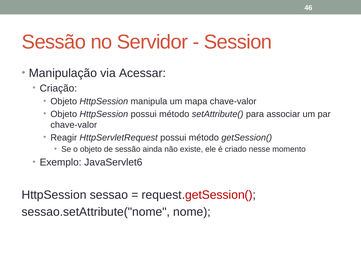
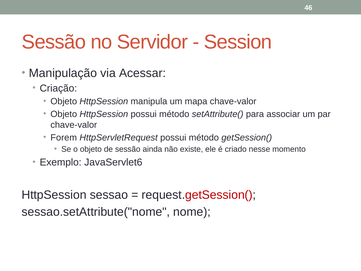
Reagir: Reagir -> Forem (64, 137)
